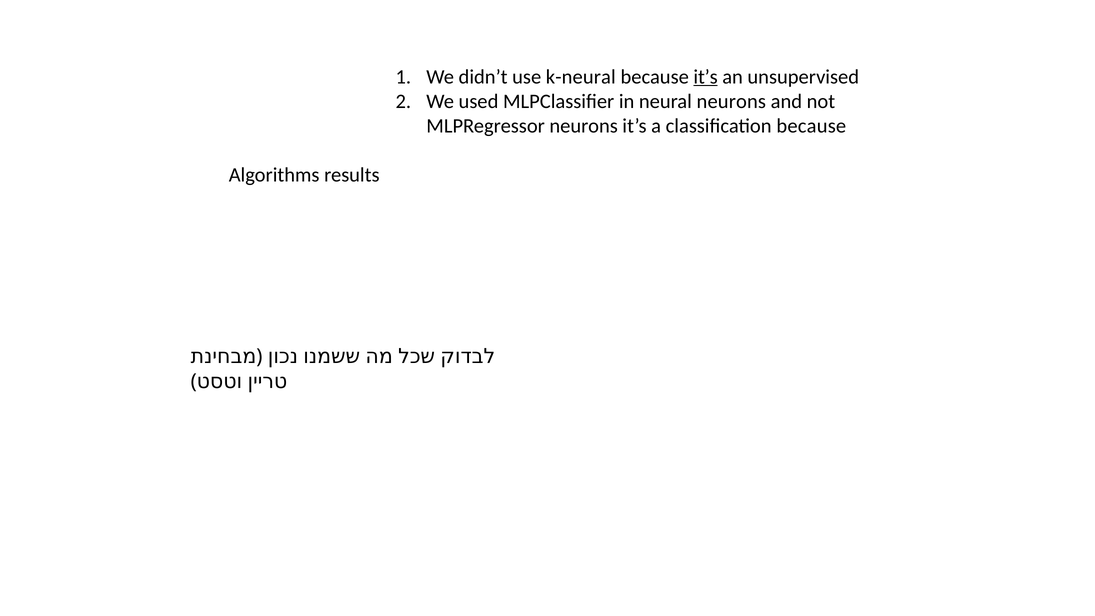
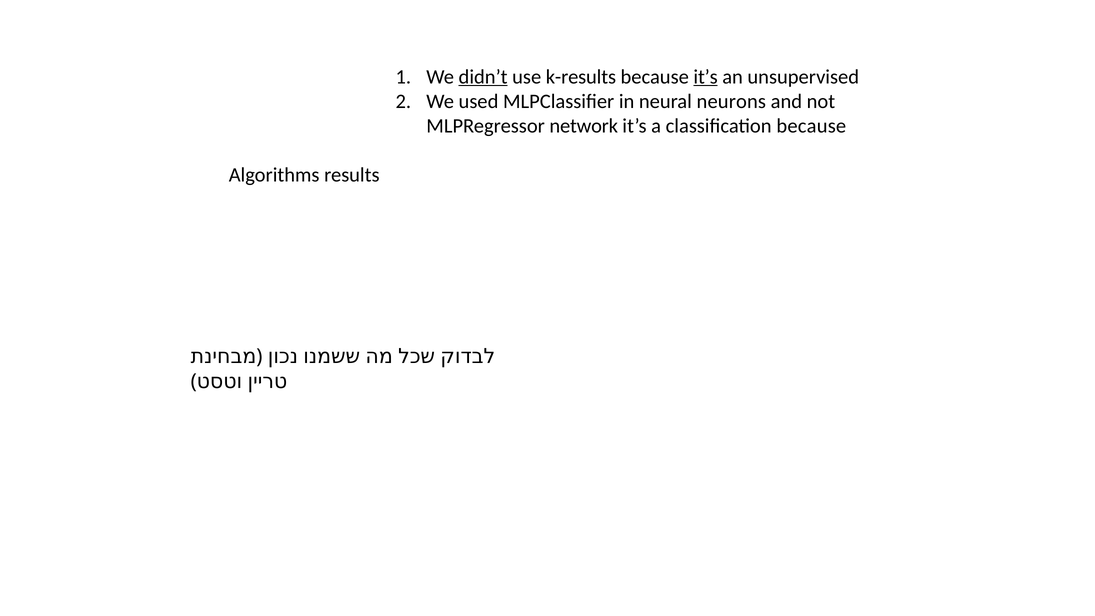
didn’t underline: none -> present (483, 77)
k-neural: k-neural -> k-results (581, 77)
MLPRegressor neurons: neurons -> network (584, 126)
